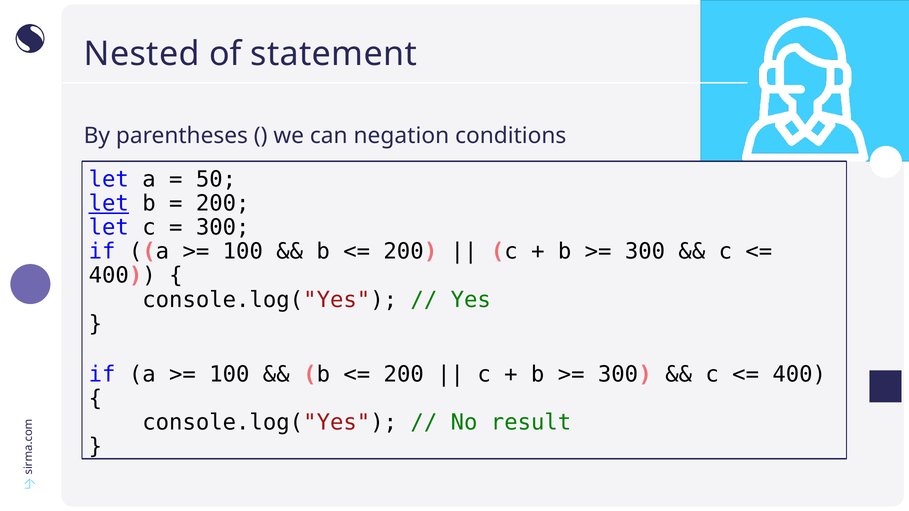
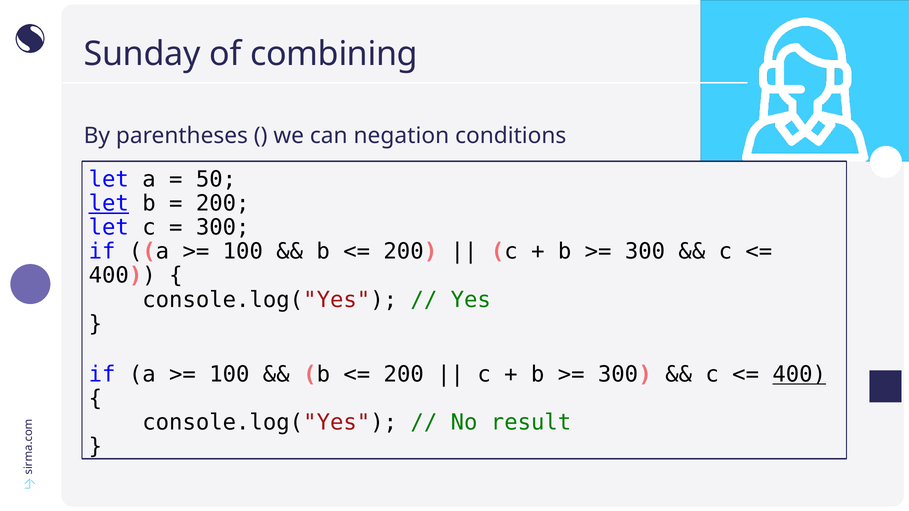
Nested: Nested -> Sunday (142, 54)
statement: statement -> combining (334, 54)
400 underline: none -> present (799, 375)
